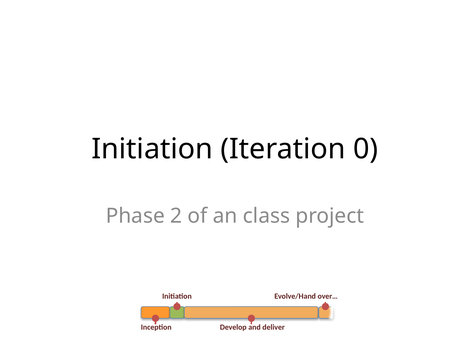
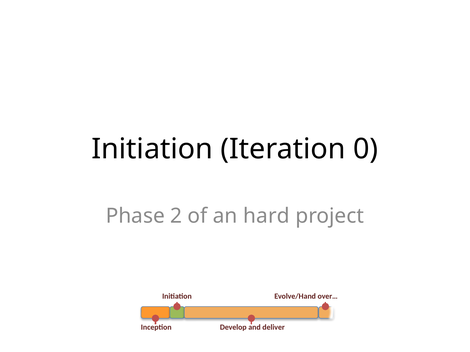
class: class -> hard (266, 216)
